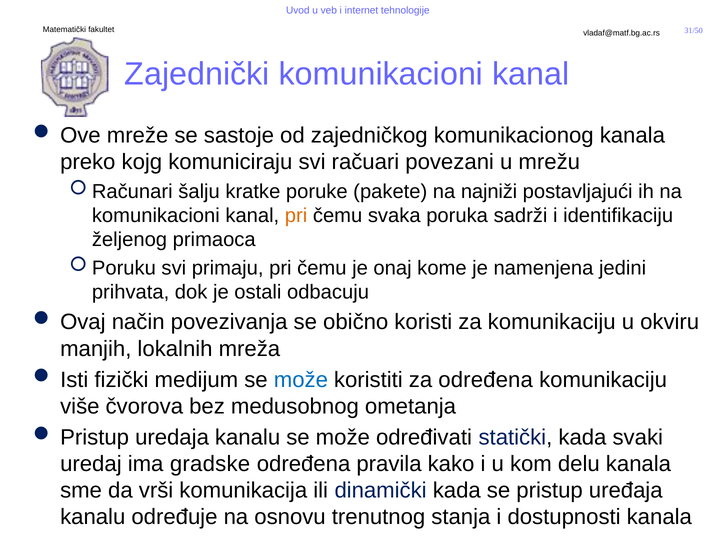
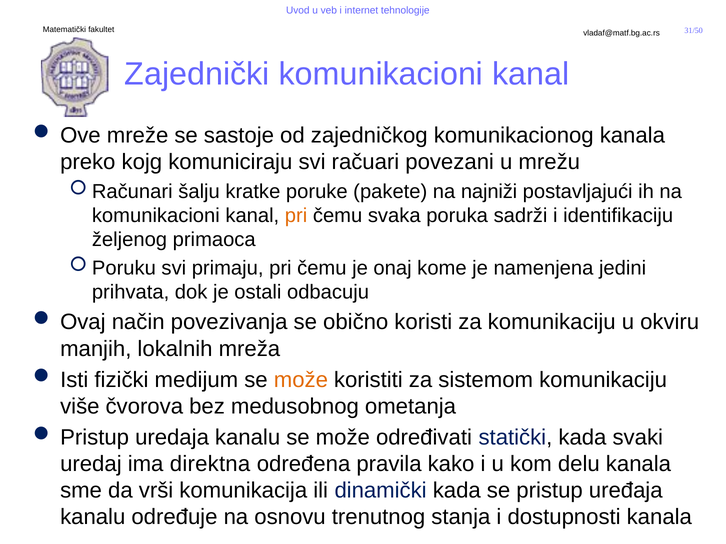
može colour: blue -> orange (301, 380)
za određena: određena -> sistemom (486, 380)
gradske: gradske -> direktna (210, 464)
